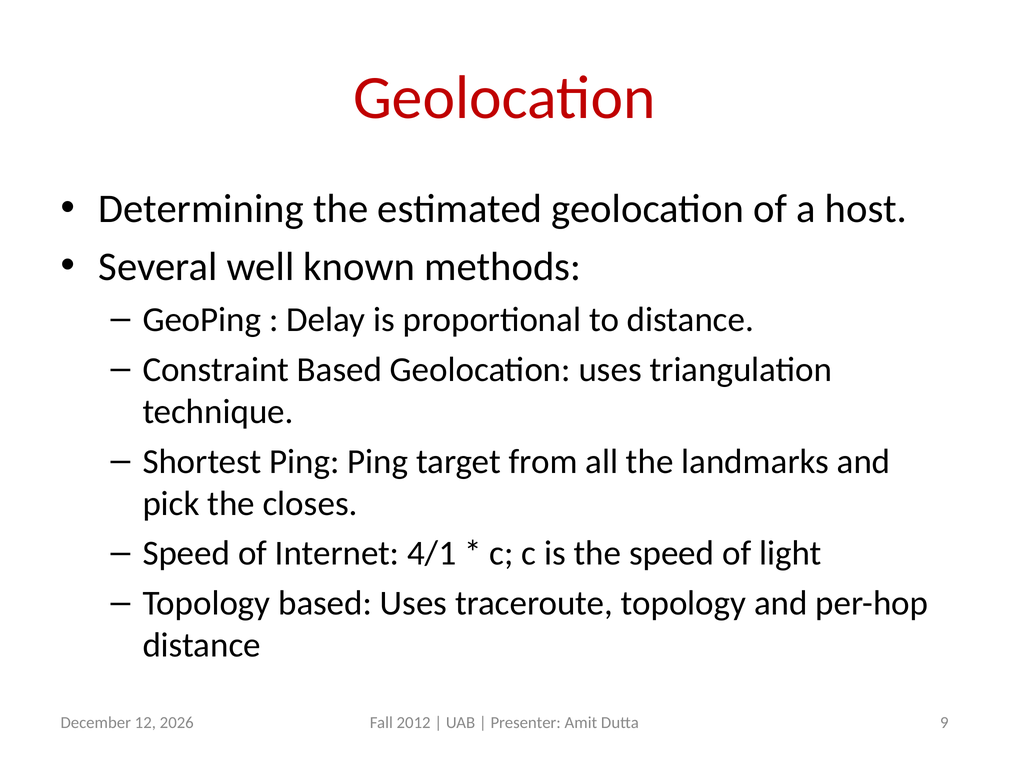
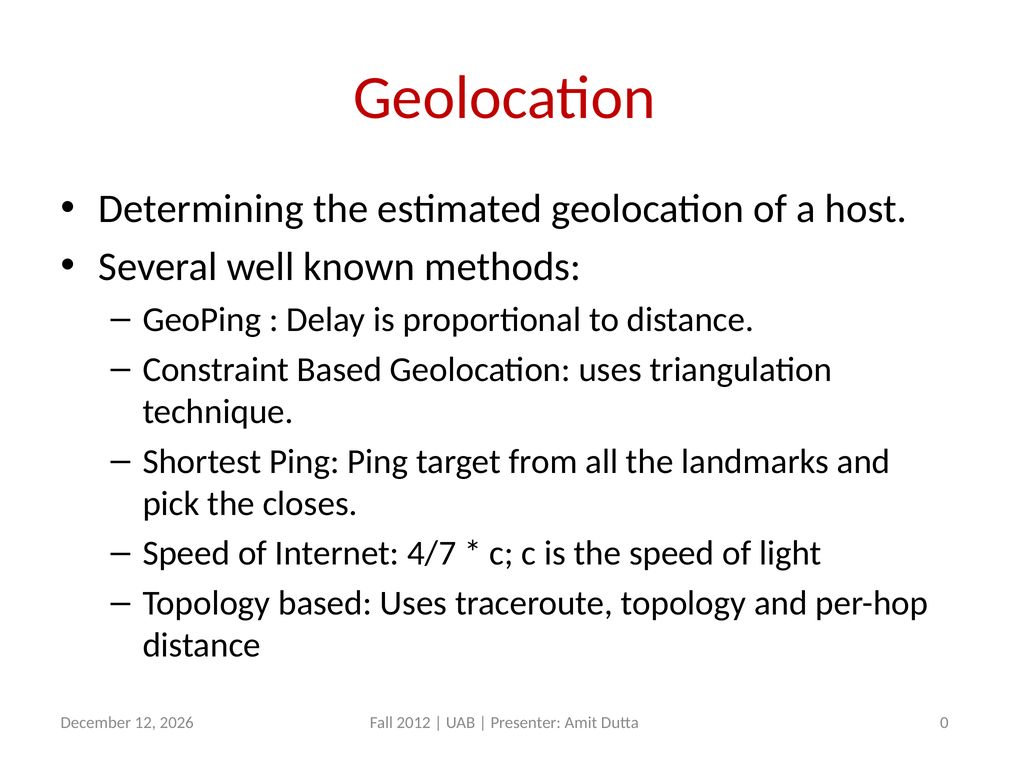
4/1: 4/1 -> 4/7 (432, 553)
9: 9 -> 0 (944, 723)
